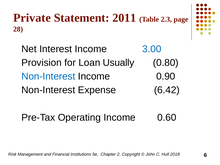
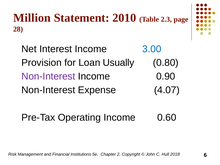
Private: Private -> Million (32, 18)
2011: 2011 -> 2010 (124, 18)
Non-Interest colour: blue -> purple (48, 76)
6.42: 6.42 -> 4.07 (167, 90)
